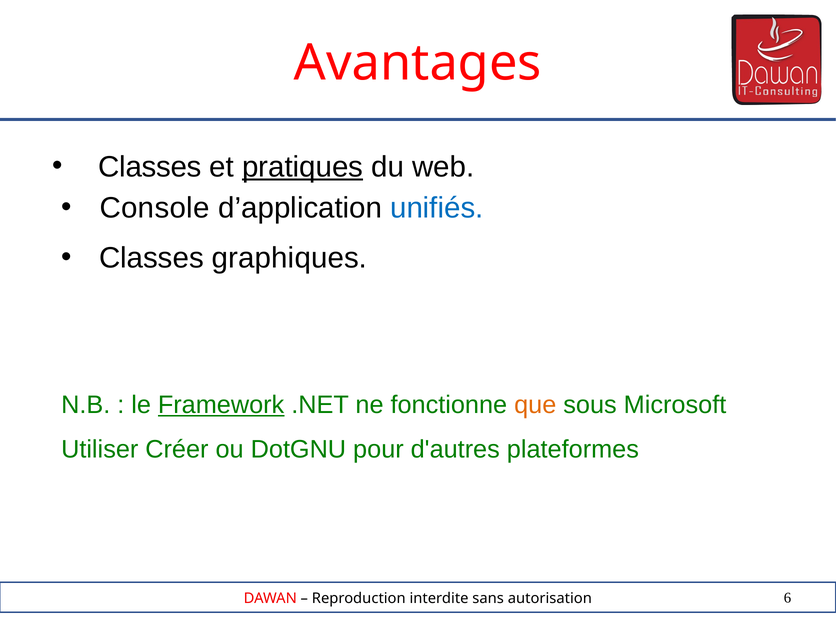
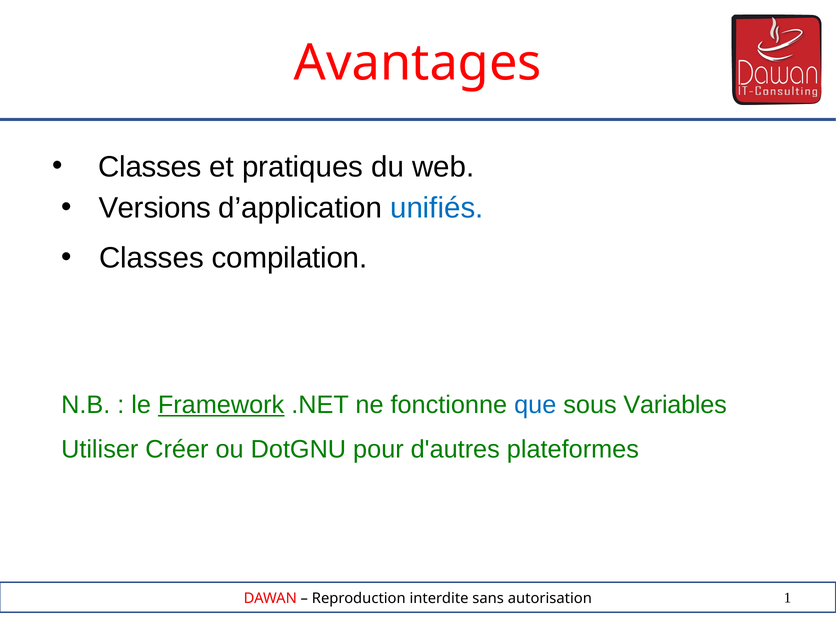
pratiques underline: present -> none (303, 167)
Console: Console -> Versions (155, 208)
graphiques: graphiques -> compilation (290, 258)
que colour: orange -> blue (535, 405)
Microsoft: Microsoft -> Variables (675, 405)
6: 6 -> 1 (788, 598)
